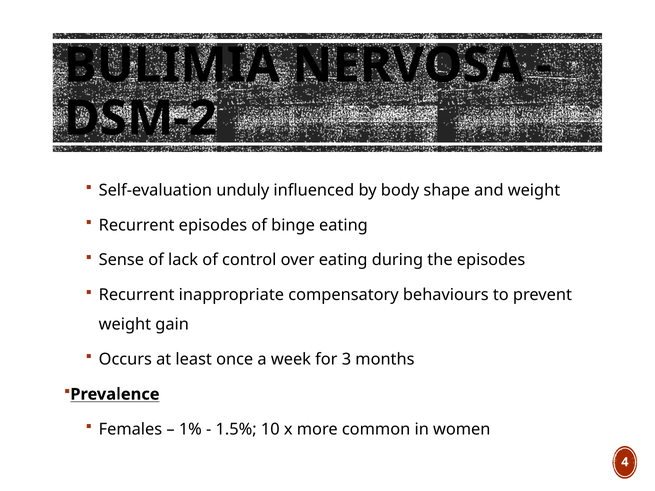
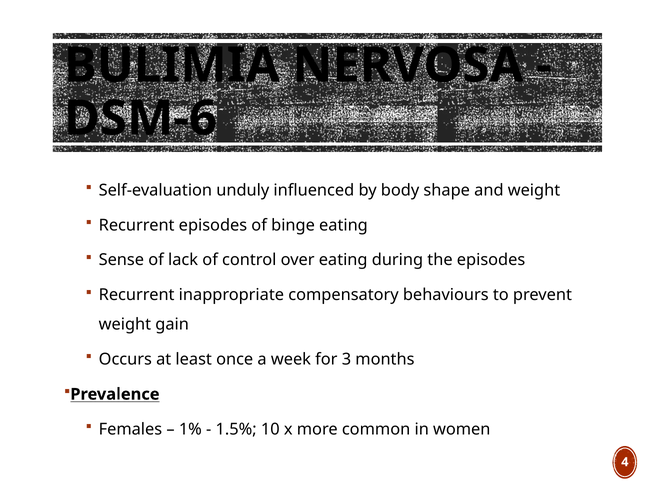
DSM-2: DSM-2 -> DSM-6 (141, 119)
